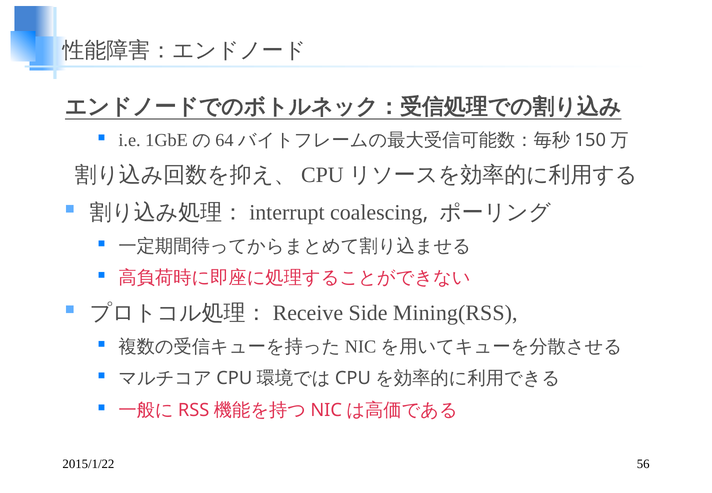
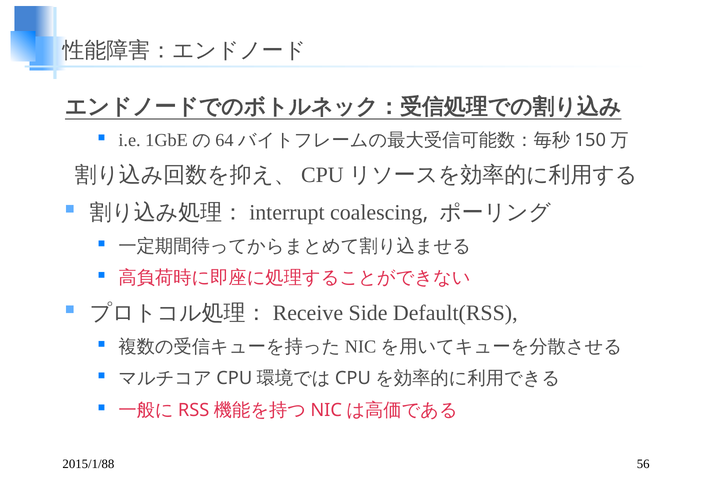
Mining(RSS: Mining(RSS -> Default(RSS (455, 313)
2015/1/22: 2015/1/22 -> 2015/1/88 (88, 464)
